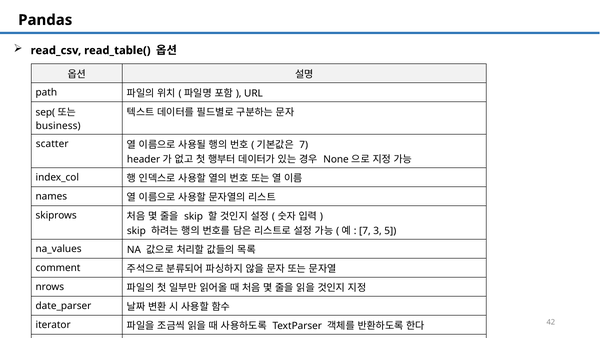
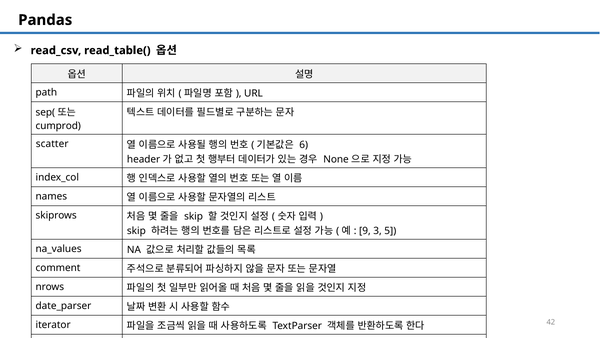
business: business -> cumprod (58, 126)
7: 7 -> 6 (304, 145)
7: 7 -> 9 (365, 231)
